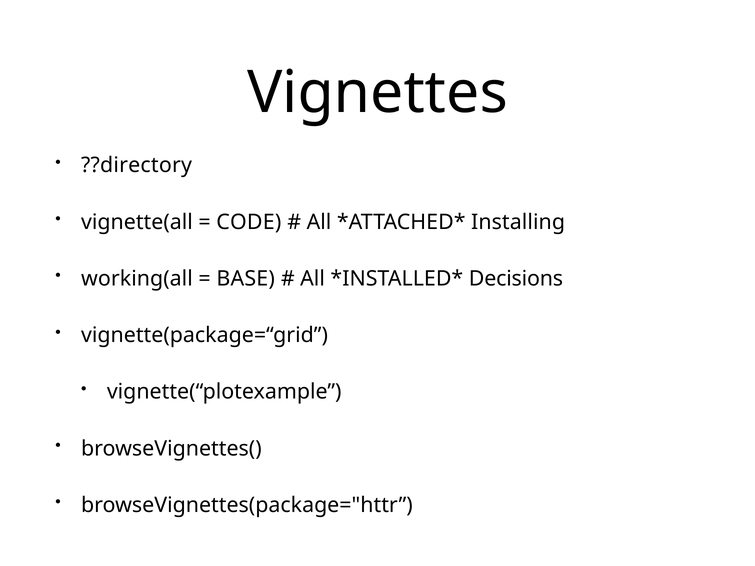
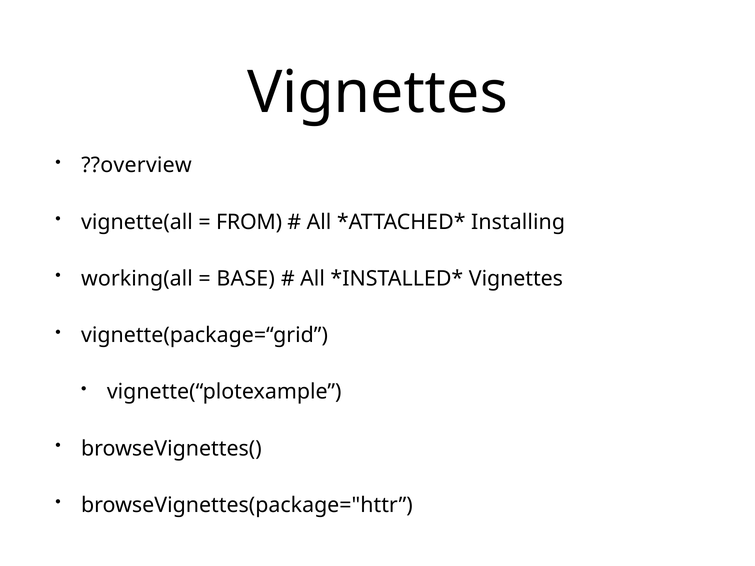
??directory: ??directory -> ??overview (137, 165)
CODE: CODE -> FROM (249, 222)
Decisions: Decisions -> Vignettes (516, 279)
